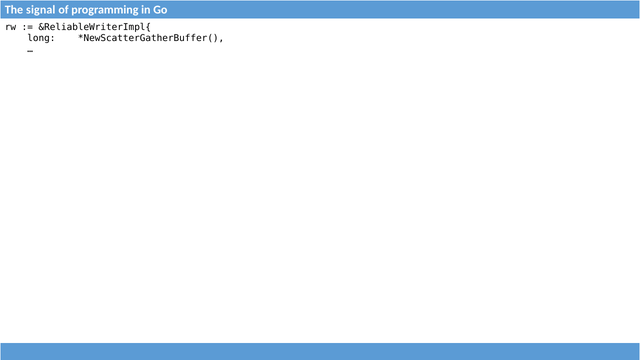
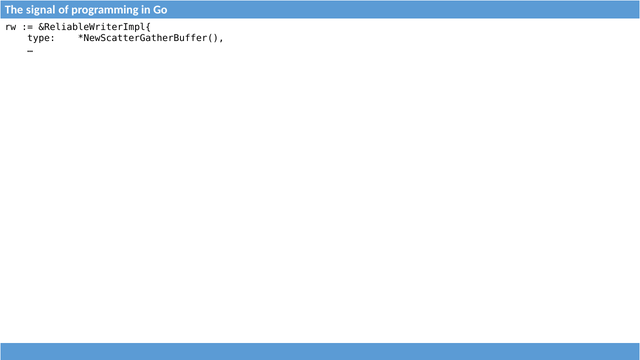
long: long -> type (41, 38)
